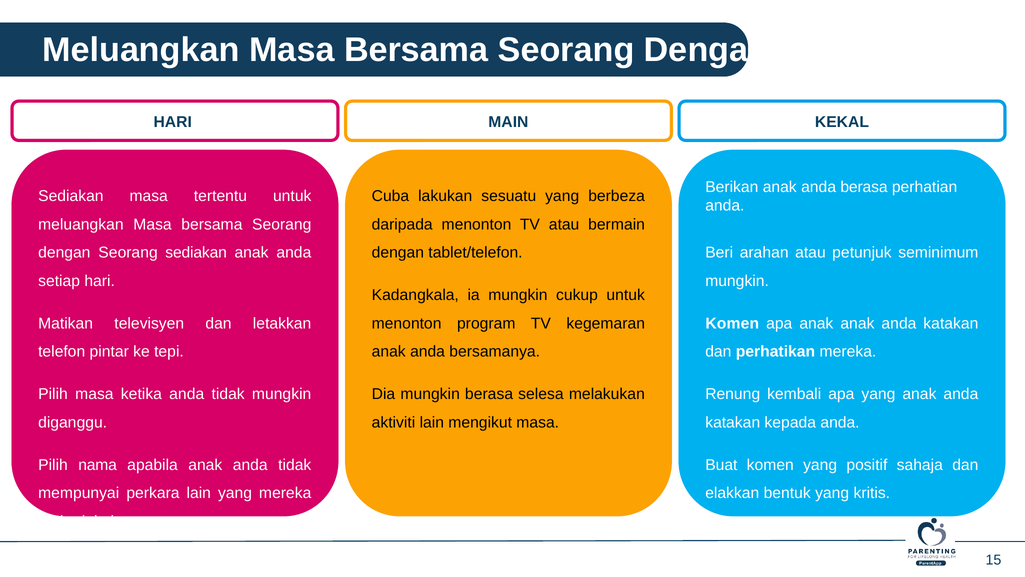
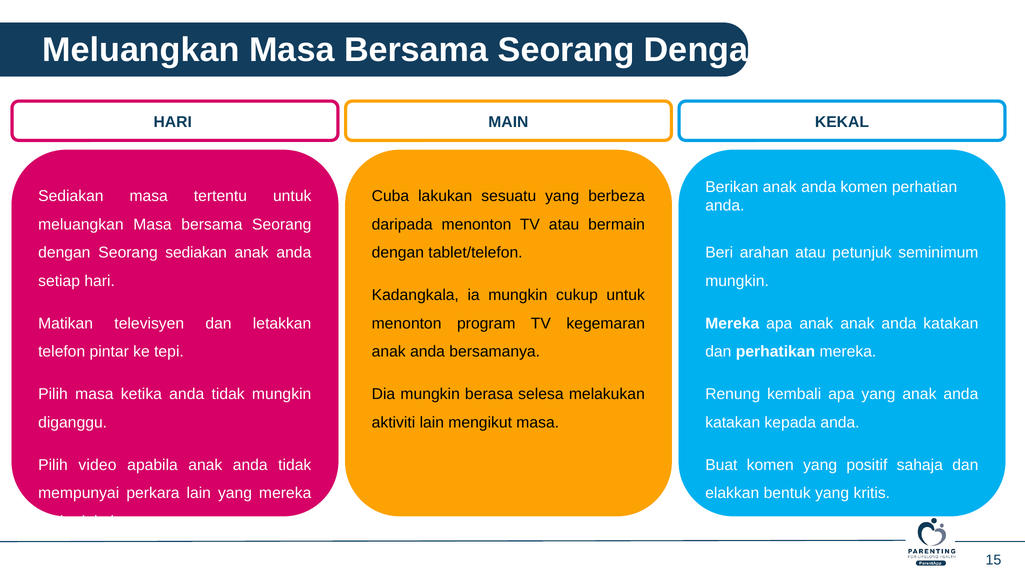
anda berasa: berasa -> komen (864, 187)
Komen: Komen -> Mereka (732, 323)
nama: nama -> video (97, 465)
